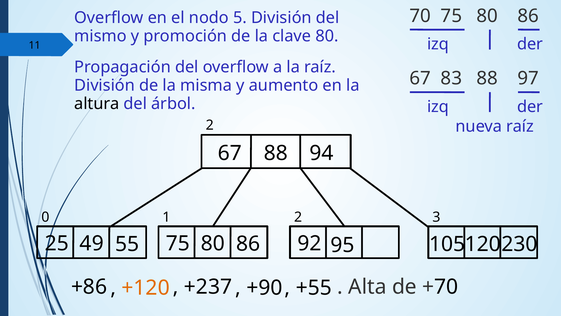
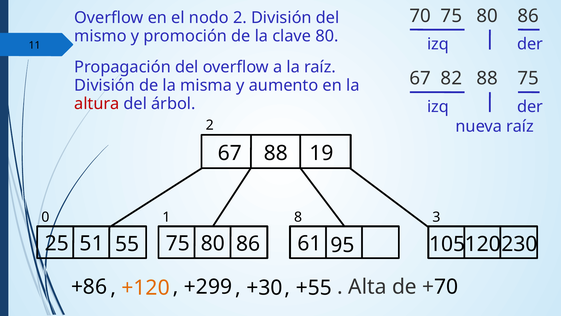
nodo 5: 5 -> 2 (240, 18)
83: 83 -> 82 (451, 78)
88 97: 97 -> 75 (528, 78)
altura colour: black -> red (97, 104)
94: 94 -> 19 (322, 153)
2: 2 -> 8 (298, 217)
92: 92 -> 61 (309, 243)
49: 49 -> 51 (92, 243)
+237: +237 -> +299 (208, 286)
+90: +90 -> +30 (264, 287)
